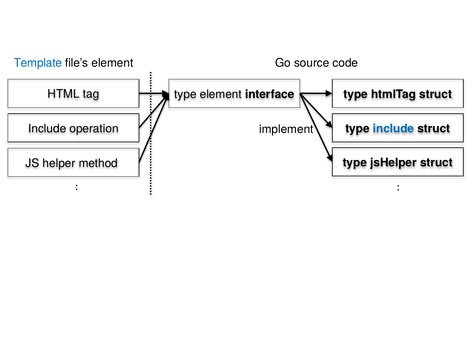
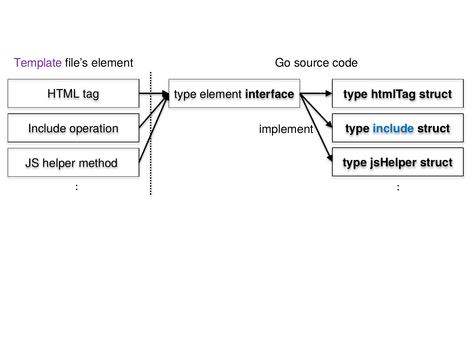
Template colour: blue -> purple (38, 63)
